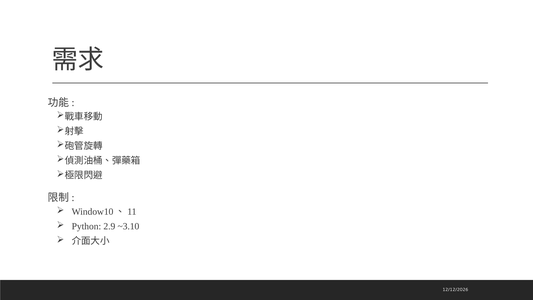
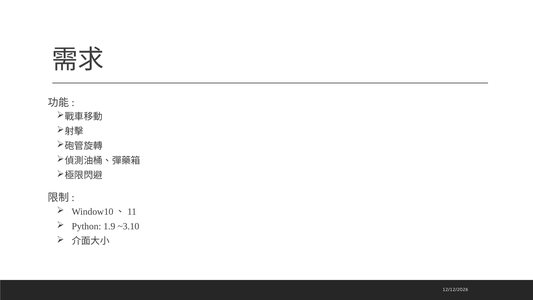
2.9: 2.9 -> 1.9 (109, 226)
